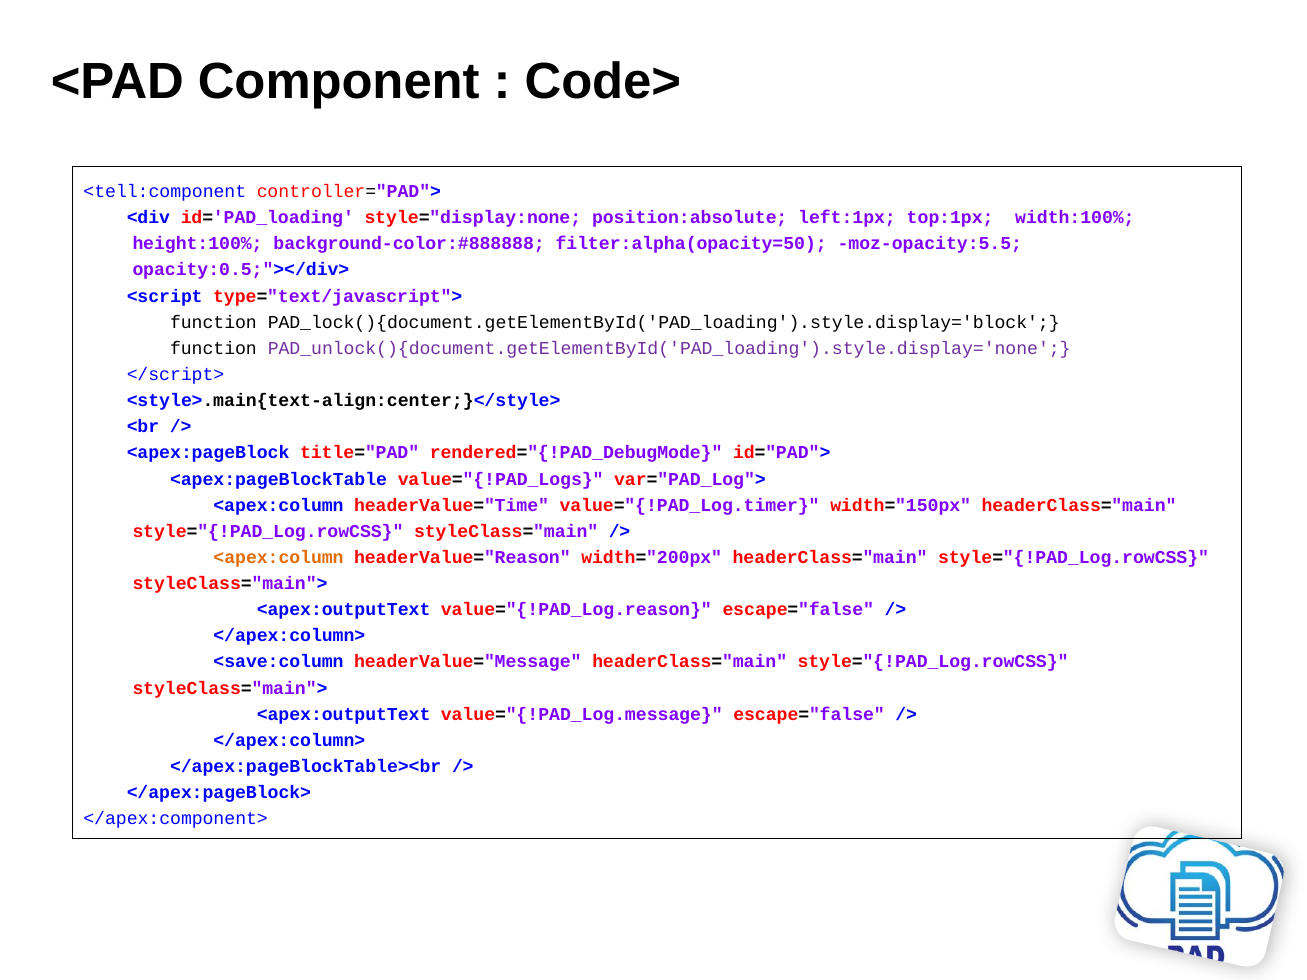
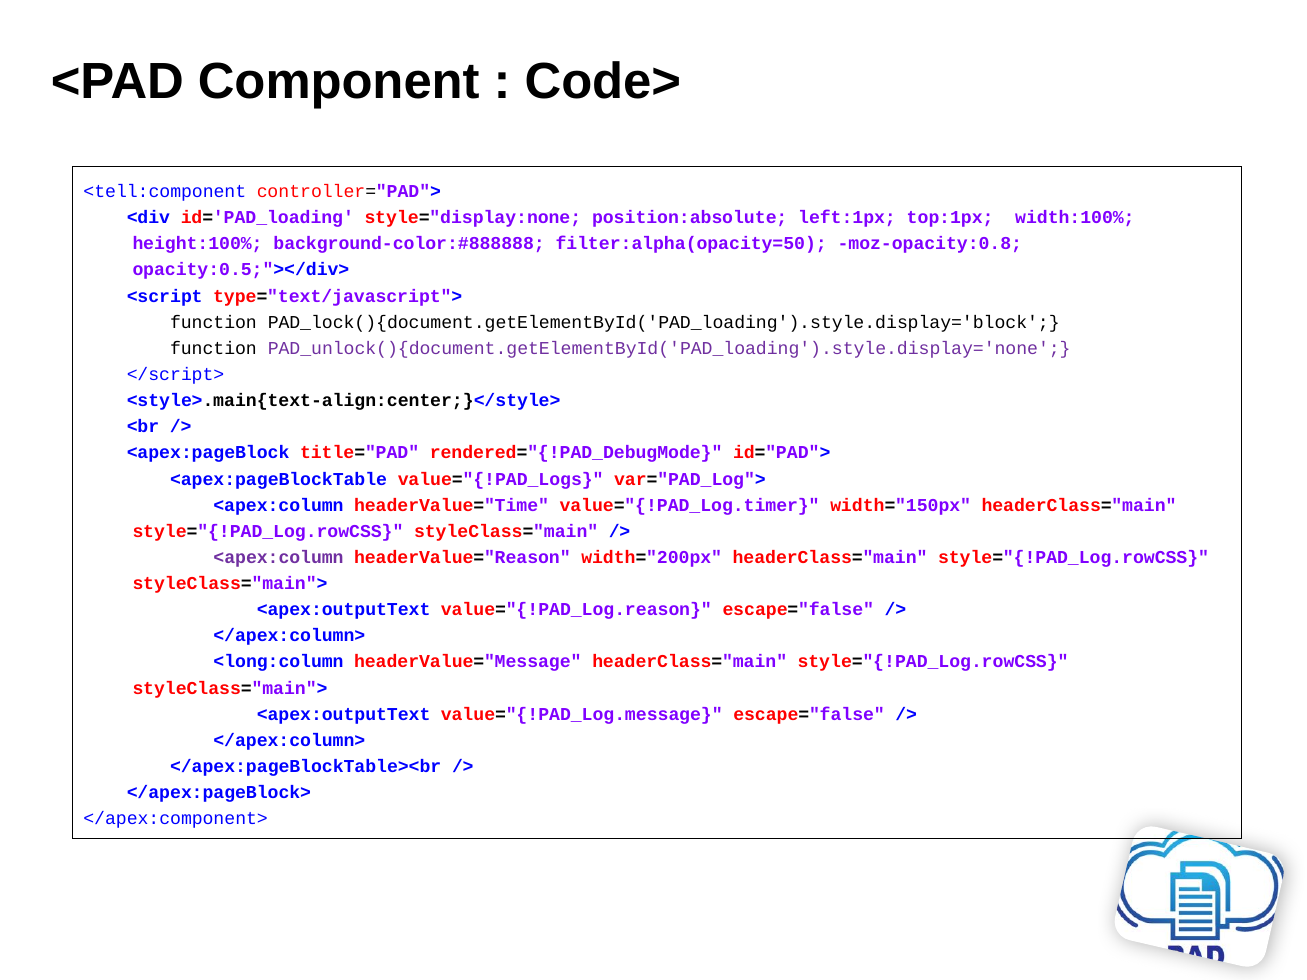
moz-opacity:5.5: moz-opacity:5.5 -> moz-opacity:0.8 (930, 244)
<apex:column colour: orange -> purple (279, 558)
<save:column: <save:column -> <long:column (279, 662)
